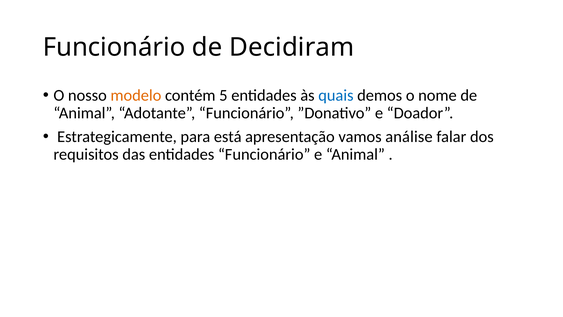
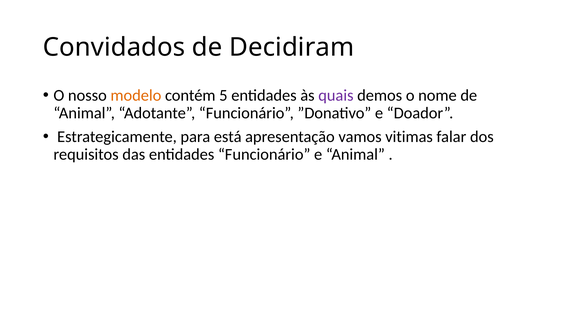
Funcionário: Funcionário -> Convidados (114, 47)
quais colour: blue -> purple (336, 95)
análise: análise -> vitimas (409, 137)
